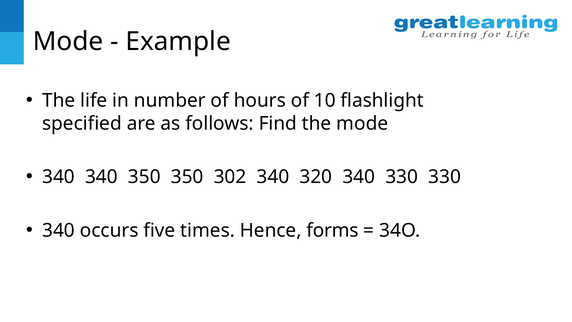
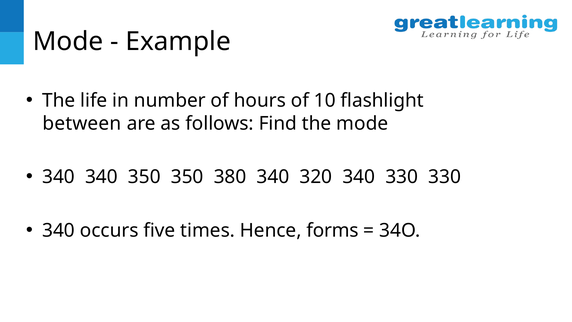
specified: specified -> between (82, 123)
302: 302 -> 380 (230, 177)
